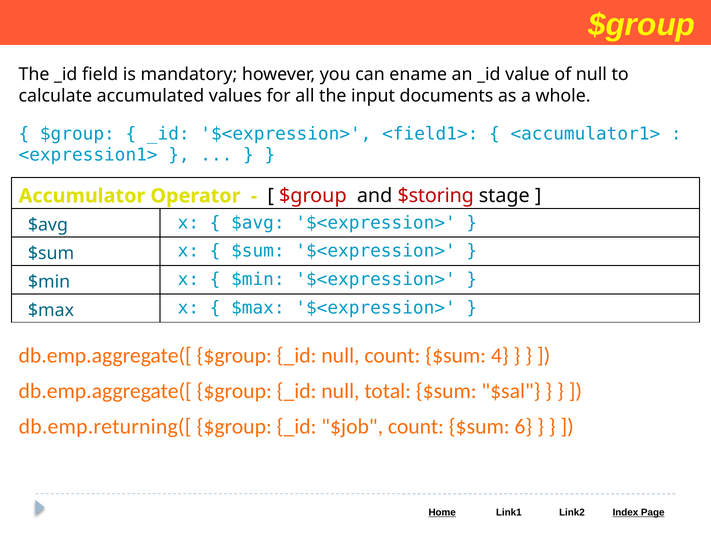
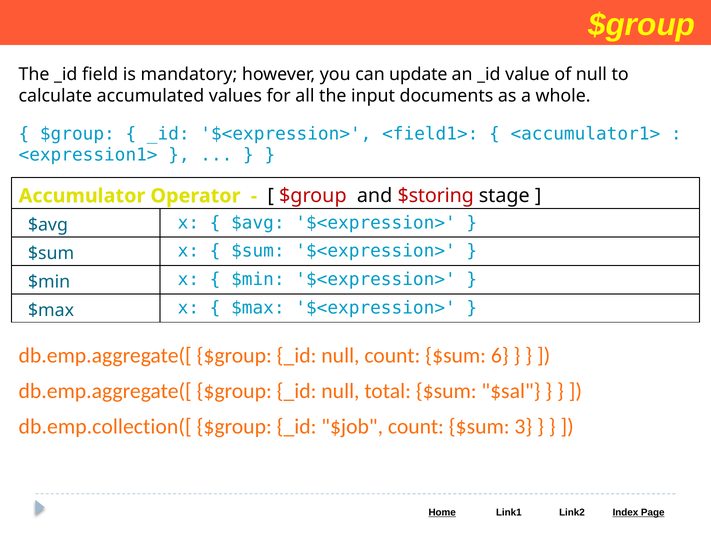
ename: ename -> update (418, 75)
4: 4 -> 6 (500, 356)
db.emp.returning([: db.emp.returning([ -> db.emp.collection([ (105, 427)
6: 6 -> 3 (523, 427)
